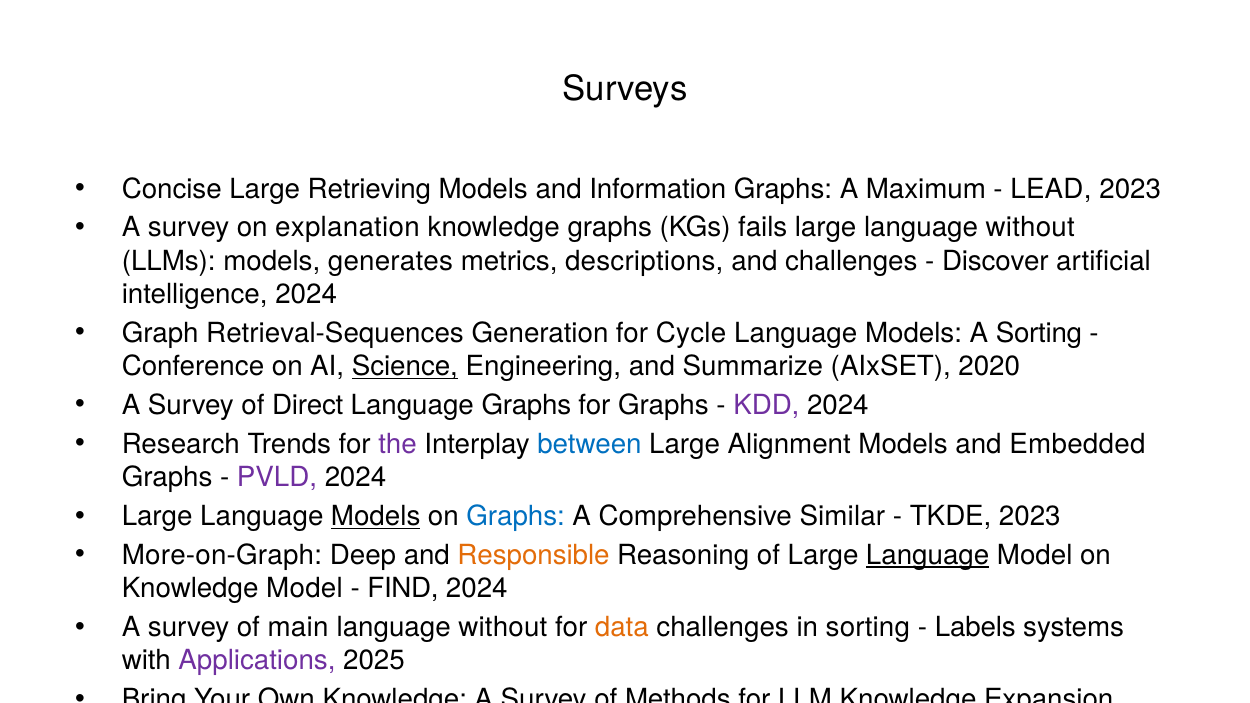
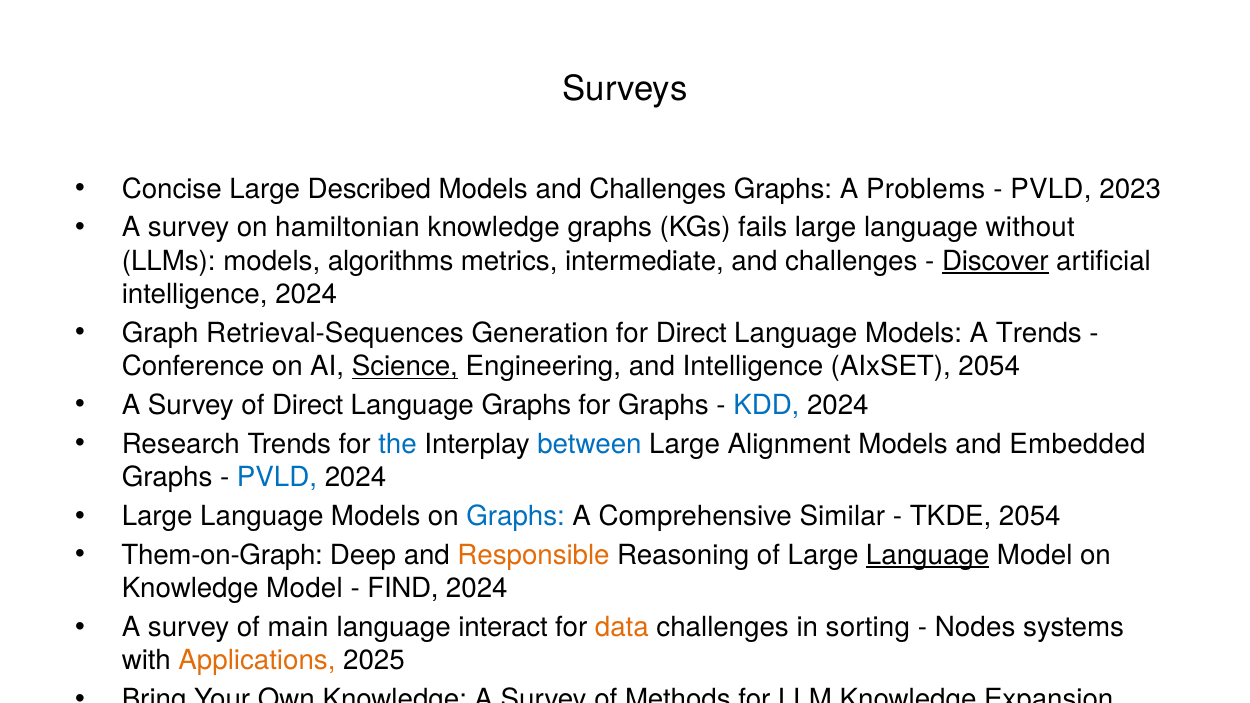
Retrieving: Retrieving -> Described (369, 189)
Models and Information: Information -> Challenges (658, 189)
Maximum: Maximum -> Problems (926, 189)
LEAD: LEAD -> PVLD (1051, 189)
explanation: explanation -> hamiltonian (347, 228)
generates: generates -> algorithms (391, 261)
descriptions: descriptions -> intermediate (644, 261)
Discover underline: none -> present (995, 261)
for Cycle: Cycle -> Direct (691, 333)
A Sorting: Sorting -> Trends (1039, 333)
and Summarize: Summarize -> Intelligence (753, 367)
AIxSET 2020: 2020 -> 2054 (989, 367)
KDD colour: purple -> blue (766, 406)
the colour: purple -> blue (397, 444)
PVLD colour: purple -> blue (277, 478)
Models underline: present -> none (376, 517)
TKDE 2023: 2023 -> 2054 (1030, 517)
More-on-Graph: More-on-Graph -> Them-on-Graph (222, 555)
without: without -> interact (503, 628)
Labels: Labels -> Nodes (975, 628)
Applications colour: purple -> orange (257, 661)
